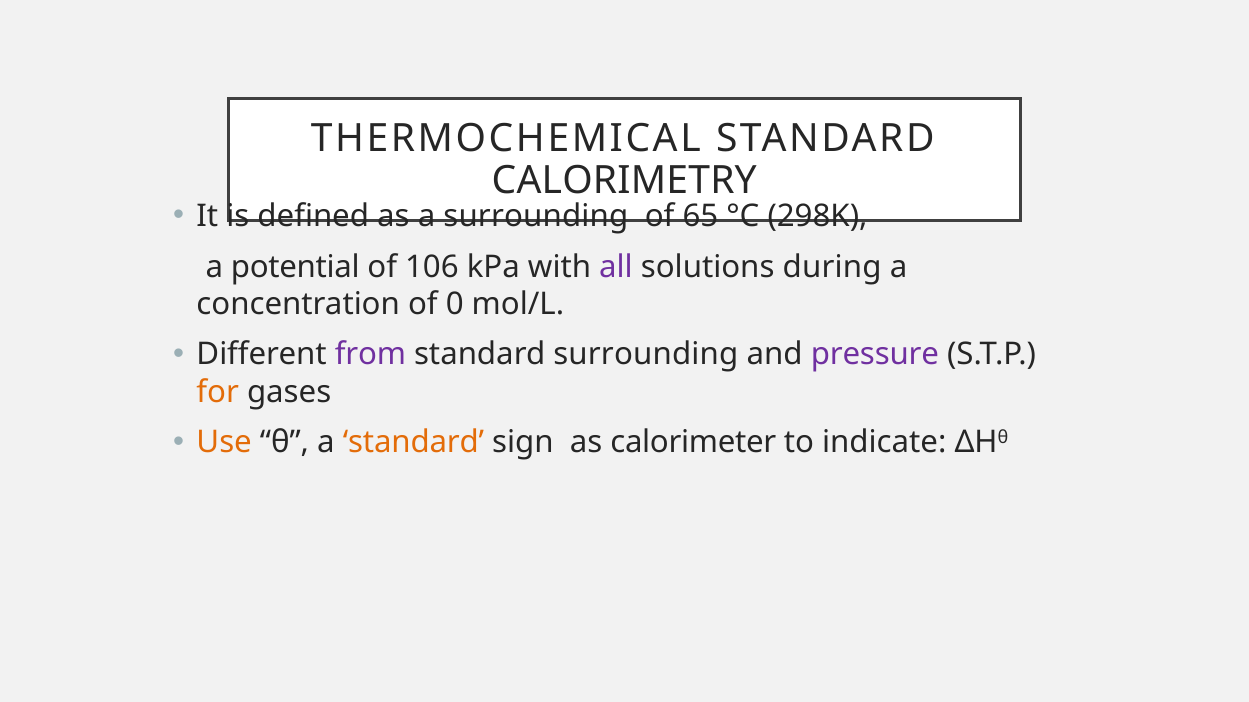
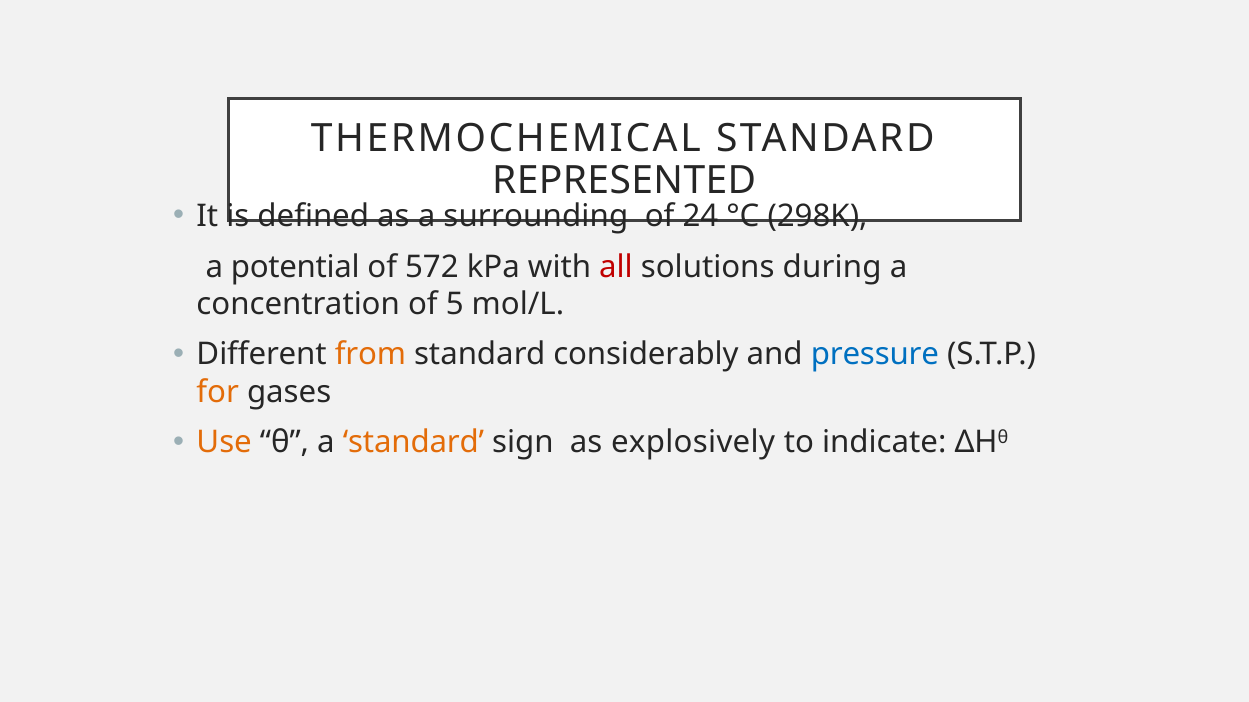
CALORIMETRY: CALORIMETRY -> REPRESENTED (624, 181)
65: 65 -> 24 (700, 217)
106: 106 -> 572 (432, 267)
all colour: purple -> red (616, 267)
0: 0 -> 5 (455, 304)
from colour: purple -> orange (370, 355)
standard surrounding: surrounding -> considerably (646, 355)
pressure colour: purple -> blue (875, 355)
calorimeter: calorimeter -> explosively (693, 443)
